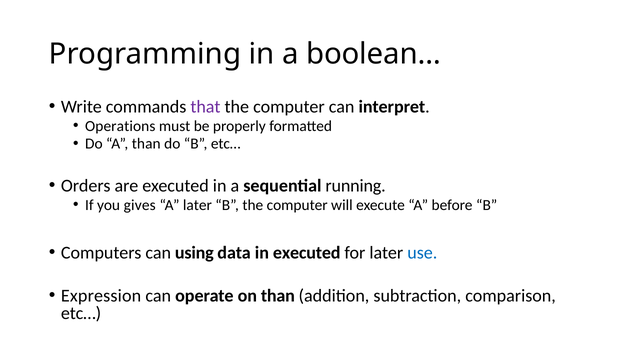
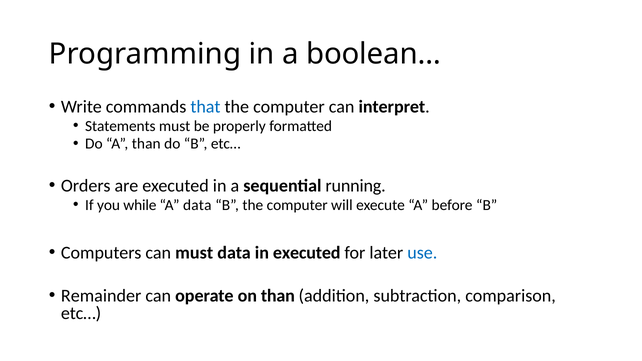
that colour: purple -> blue (205, 107)
Operations: Operations -> Statements (120, 126)
gives: gives -> while (140, 205)
A later: later -> data (197, 205)
can using: using -> must (194, 253)
Expression: Expression -> Remainder (101, 296)
